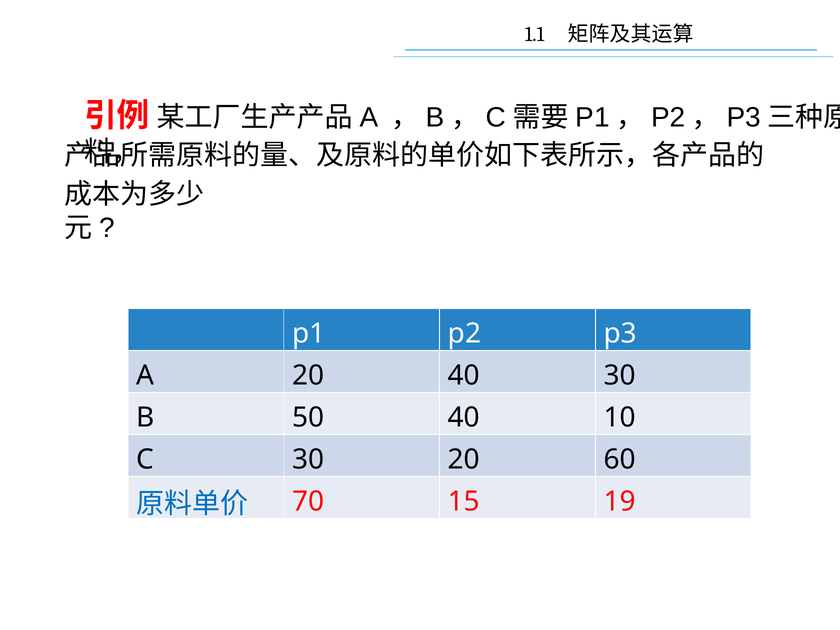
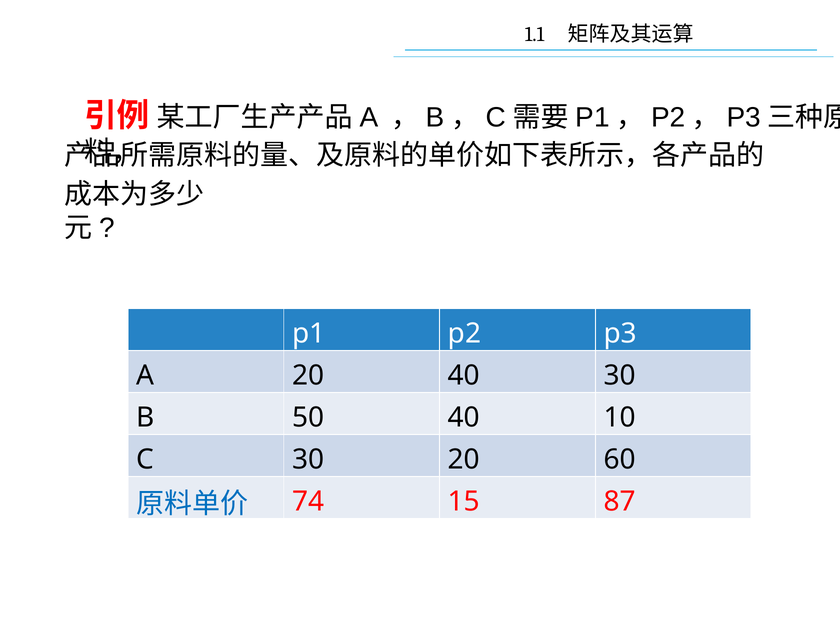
70: 70 -> 74 (308, 501)
19: 19 -> 87 (620, 501)
